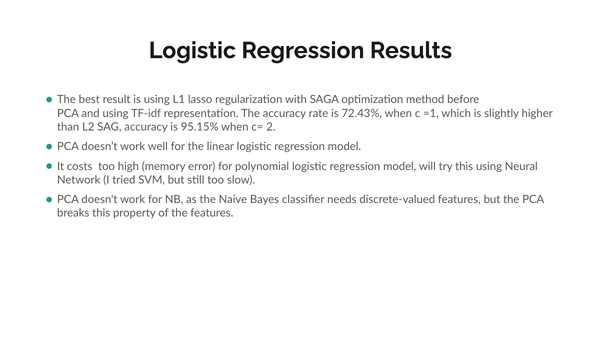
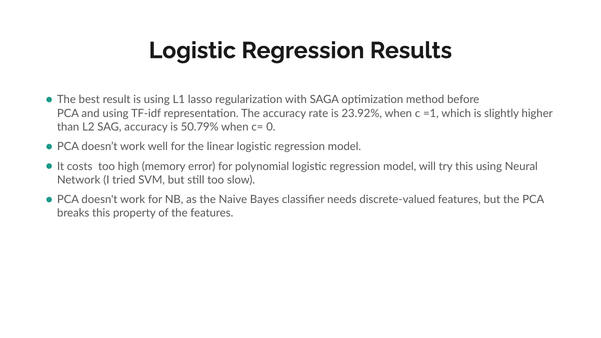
72.43%: 72.43% -> 23.92% (362, 113)
95.15%: 95.15% -> 50.79% (200, 127)
2: 2 -> 0 (271, 127)
